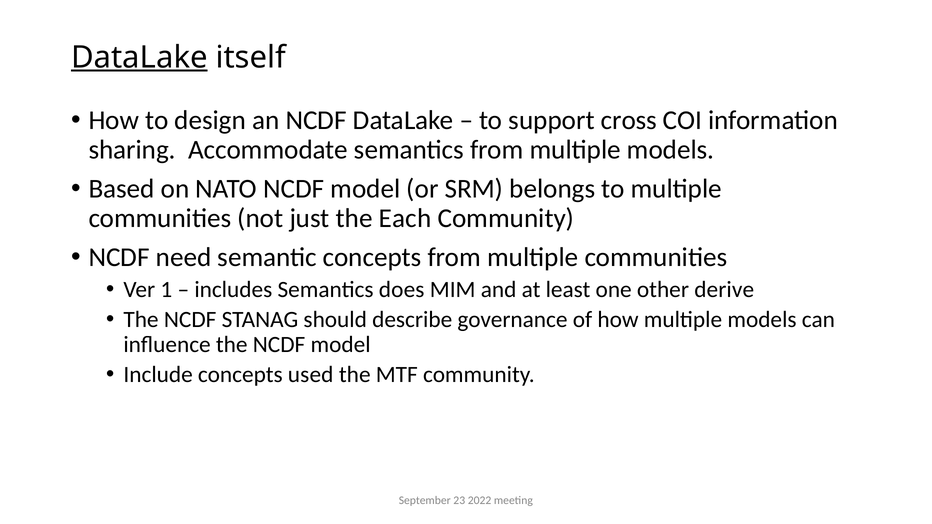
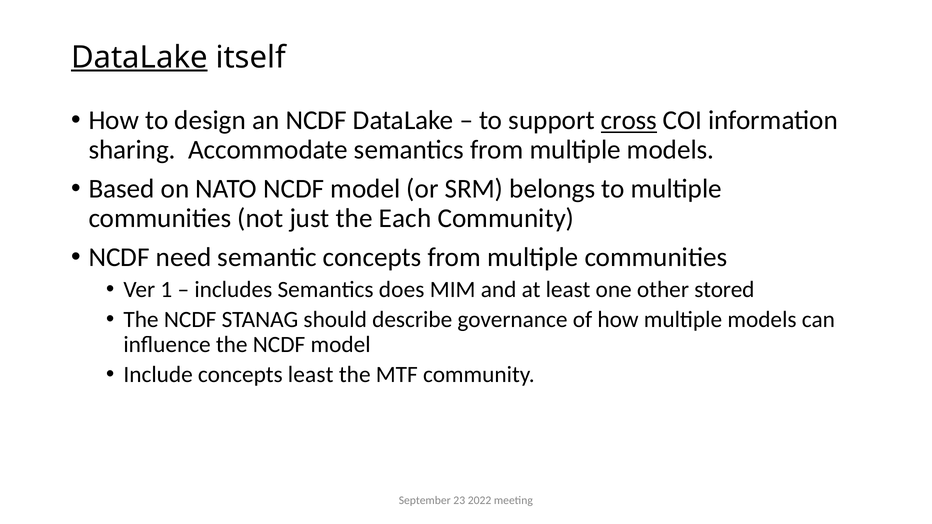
cross underline: none -> present (629, 120)
derive: derive -> stored (724, 289)
concepts used: used -> least (311, 375)
